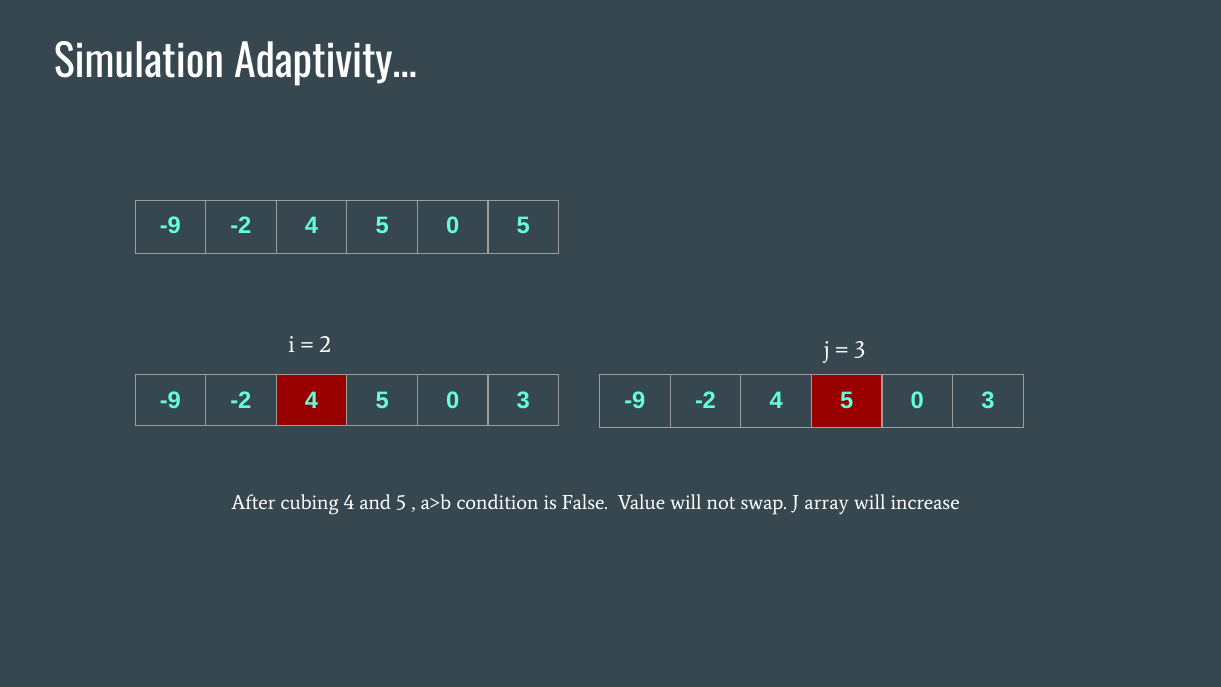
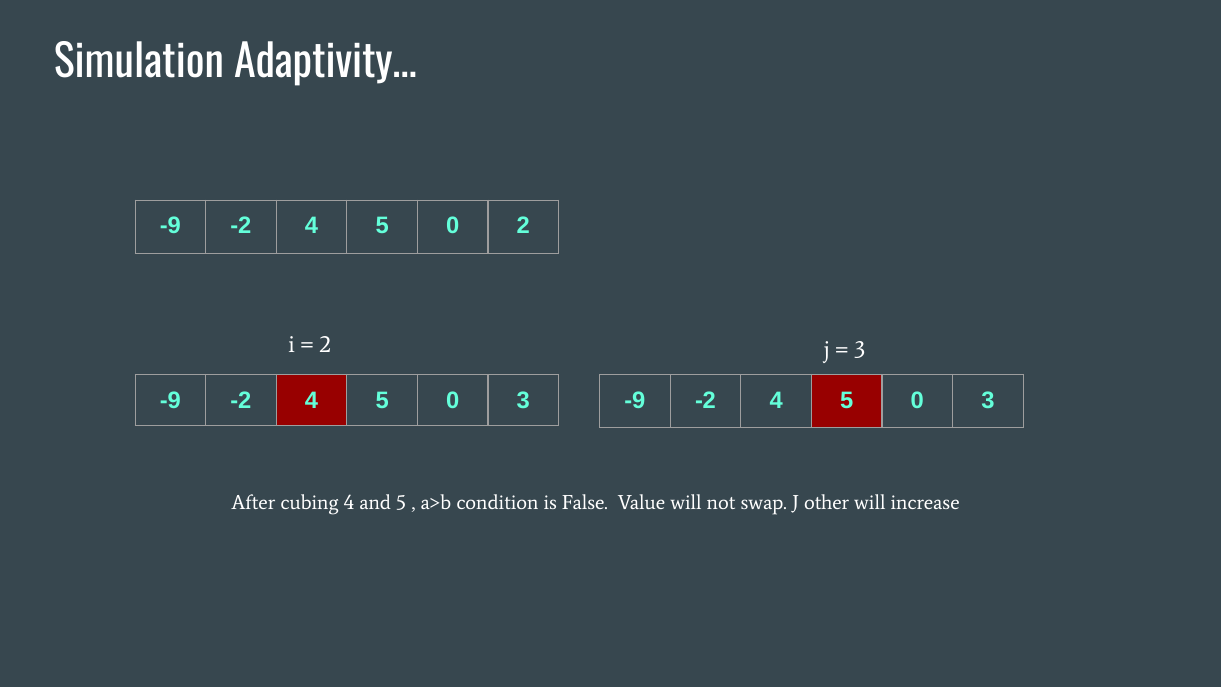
0 5: 5 -> 2 (523, 226)
array: array -> other (827, 503)
